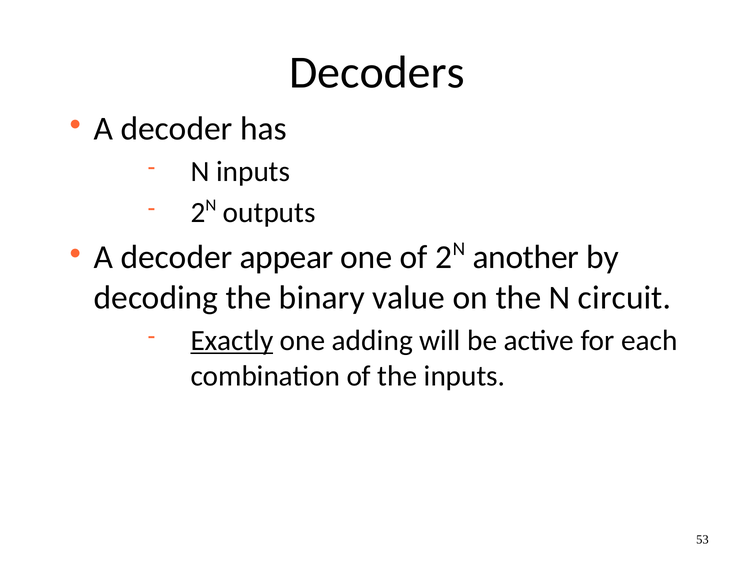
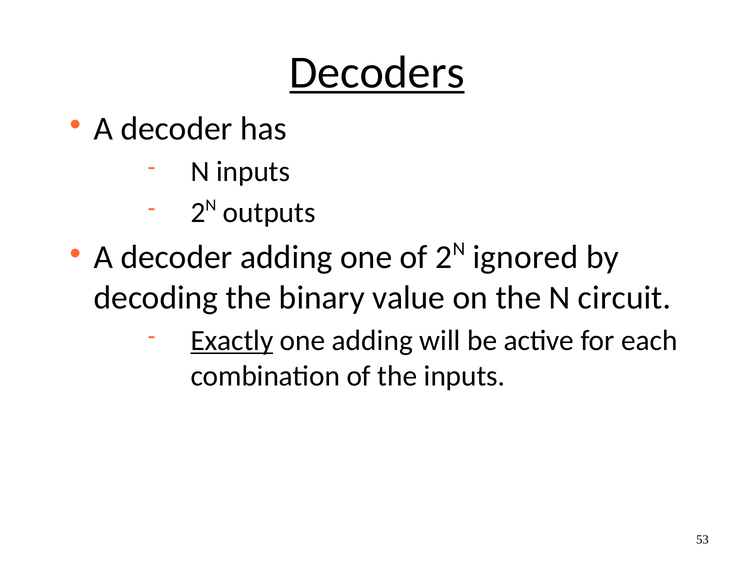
Decoders underline: none -> present (377, 73)
decoder appear: appear -> adding (286, 258)
another: another -> ignored (526, 258)
